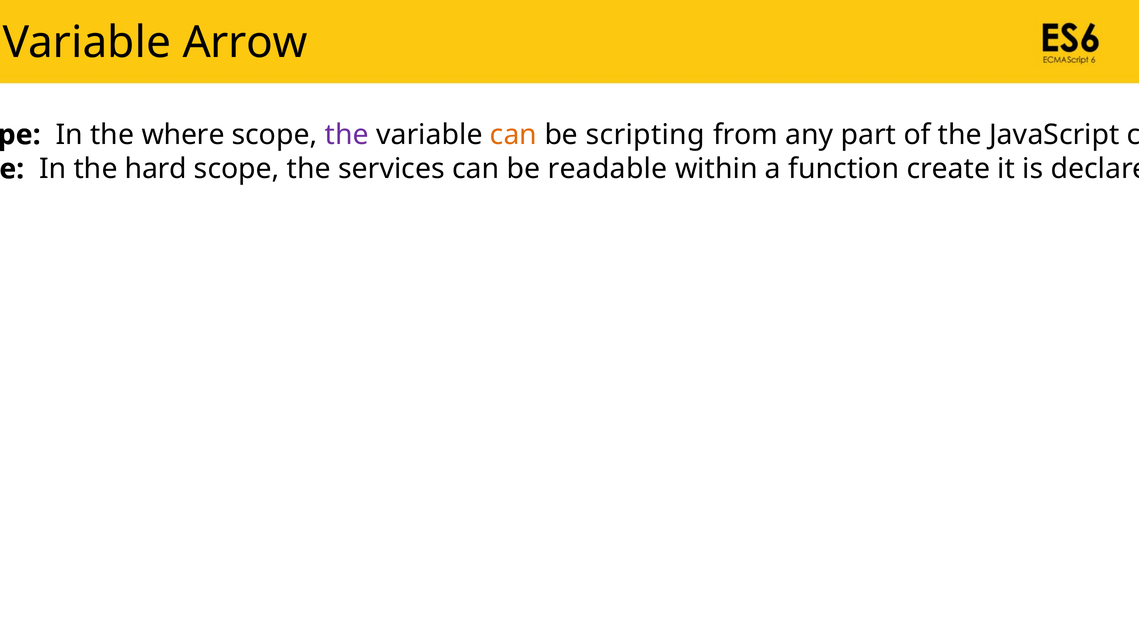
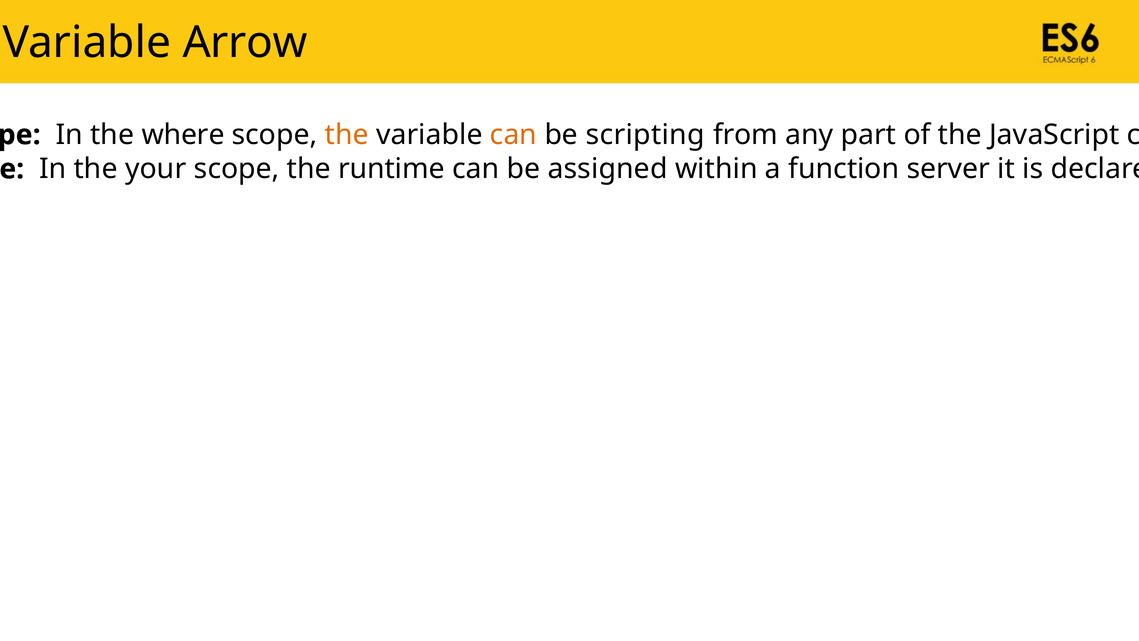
the colour: purple -> orange (347, 135)
hard: hard -> your (156, 169)
services: services -> runtime (392, 169)
readable: readable -> assigned (608, 169)
create: create -> server (948, 169)
